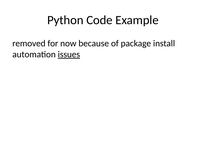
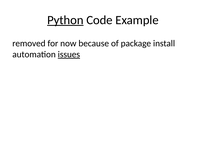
Python underline: none -> present (65, 20)
